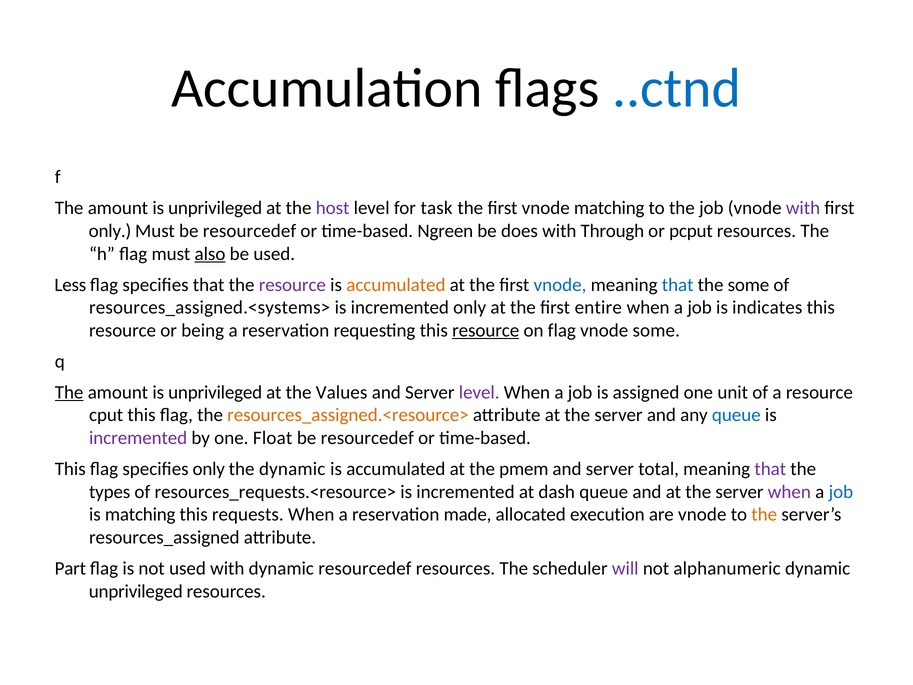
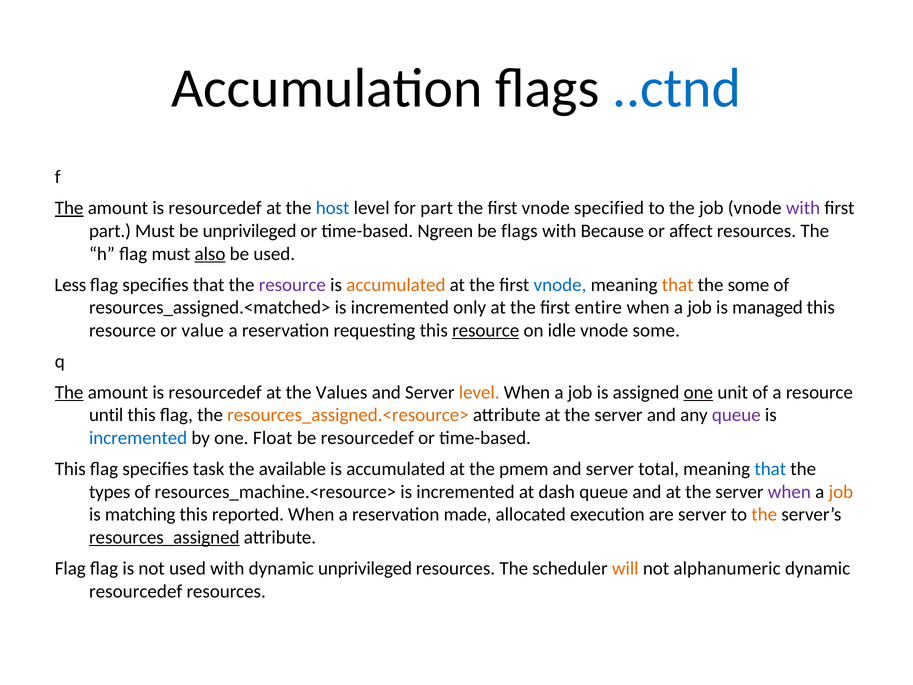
The underline: none -> present (69, 208)
unprivileged: unprivileged -> resourcedef (215, 208)
host colour: purple -> blue (333, 208)
for task: task -> part (437, 208)
vnode matching: matching -> specified (609, 208)
only: only -> part (110, 231)
Must be resourcedef: resourcedef -> unprivileged (250, 231)
be does: does -> flags (519, 231)
Through: Through -> Because (612, 231)
pcput: pcput -> affect (691, 231)
that colour: blue -> orange (678, 285)
resources_assigned.<systems>: resources_assigned.<systems> -> resources_assigned.<matched> (210, 307)
indicates: indicates -> managed (767, 307)
being: being -> value (203, 330)
on flag: flag -> idle (562, 330)
unprivileged: unprivileged -> resourcedef (215, 392)
level colour: purple -> orange (479, 392)
one underline: none -> present (698, 392)
cput: cput -> until (106, 415)
queue colour: blue -> purple (736, 415)
incremented colour: purple -> blue (138, 438)
specifies only: only -> task (209, 469)
the dynamic: dynamic -> available (292, 469)
that colour: purple -> blue (770, 469)
resources_requests.<resource>: resources_requests.<resource> -> resources_machine.<resource> (275, 492)
job colour: blue -> orange (841, 492)
requests: requests -> reported (248, 514)
are vnode: vnode -> server (702, 514)
resources_assigned underline: none -> present (164, 537)
Part: Part -> Flag (70, 568)
dynamic resourcedef: resourcedef -> unprivileged (365, 568)
will colour: purple -> orange (625, 568)
unprivileged: unprivileged -> resourcedef (136, 591)
